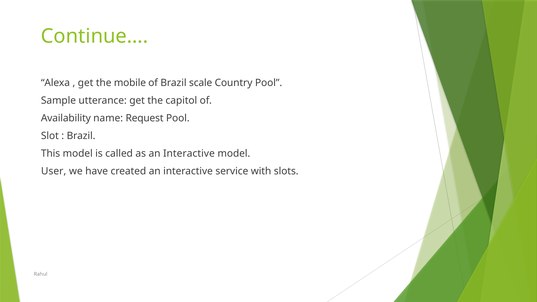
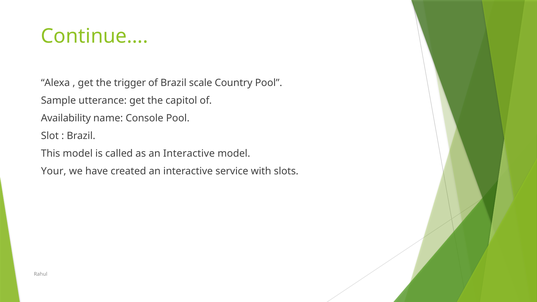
mobile: mobile -> trigger (130, 83)
Request: Request -> Console (145, 118)
User: User -> Your (54, 171)
